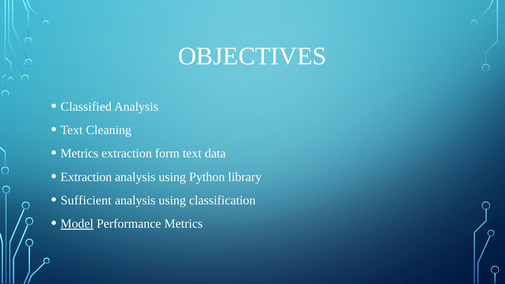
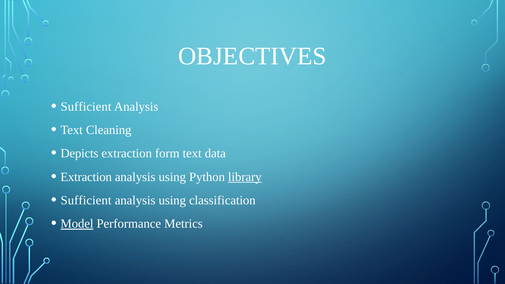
Classified: Classified -> Sufficient (86, 107)
Metrics: Metrics -> Depicts (79, 153)
library underline: none -> present (245, 177)
